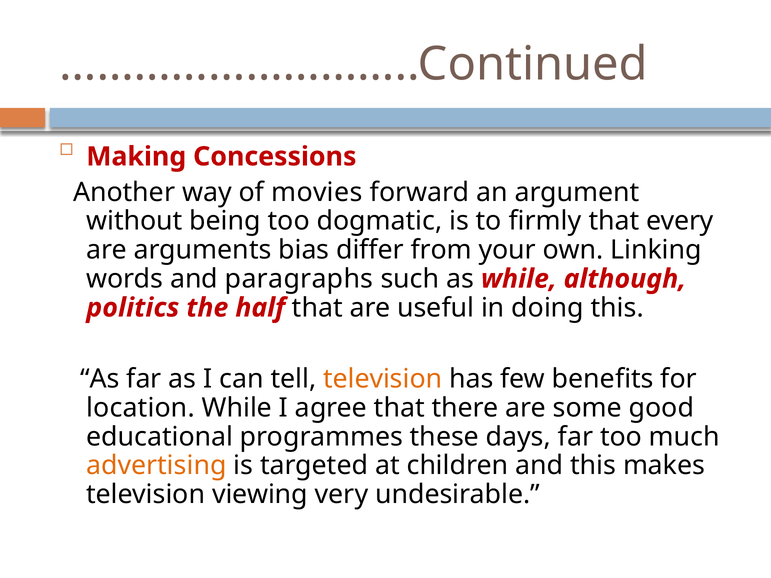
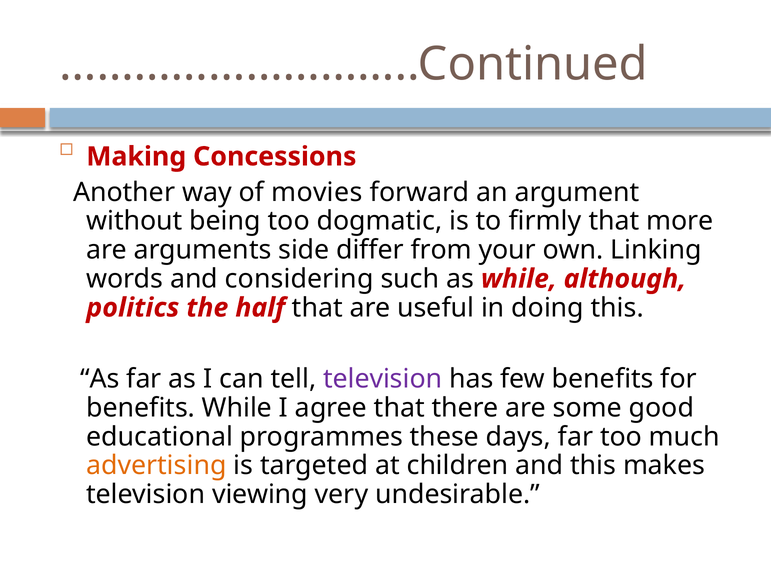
every: every -> more (680, 221)
bias: bias -> side (304, 250)
paragraphs: paragraphs -> considering (299, 279)
television colour: orange -> purple (383, 379)
location: location -> benefits (141, 408)
